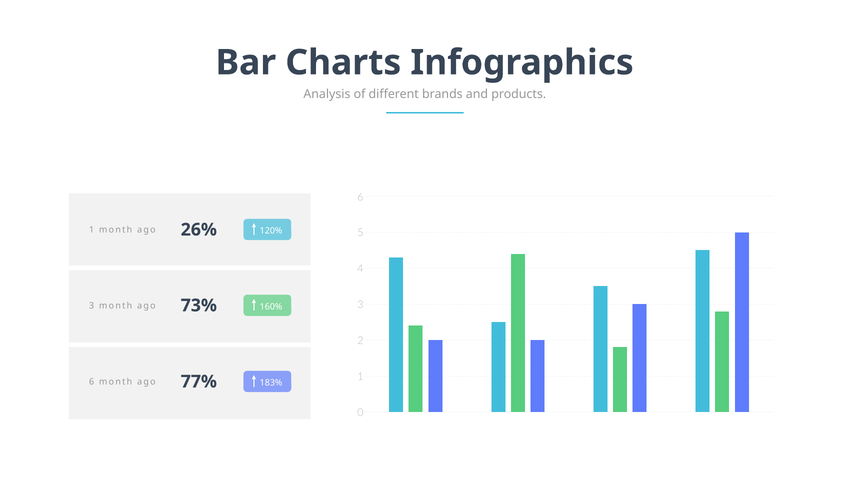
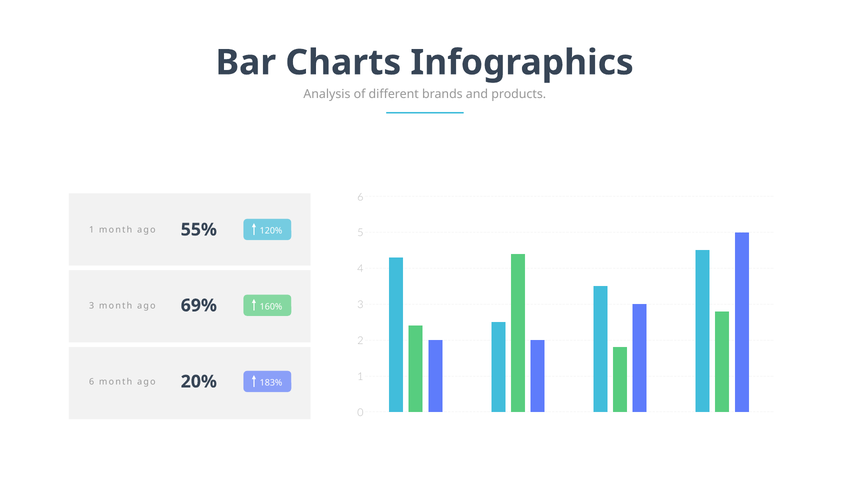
26%: 26% -> 55% (199, 230)
73%: 73% -> 69% (199, 306)
77%: 77% -> 20% (199, 382)
